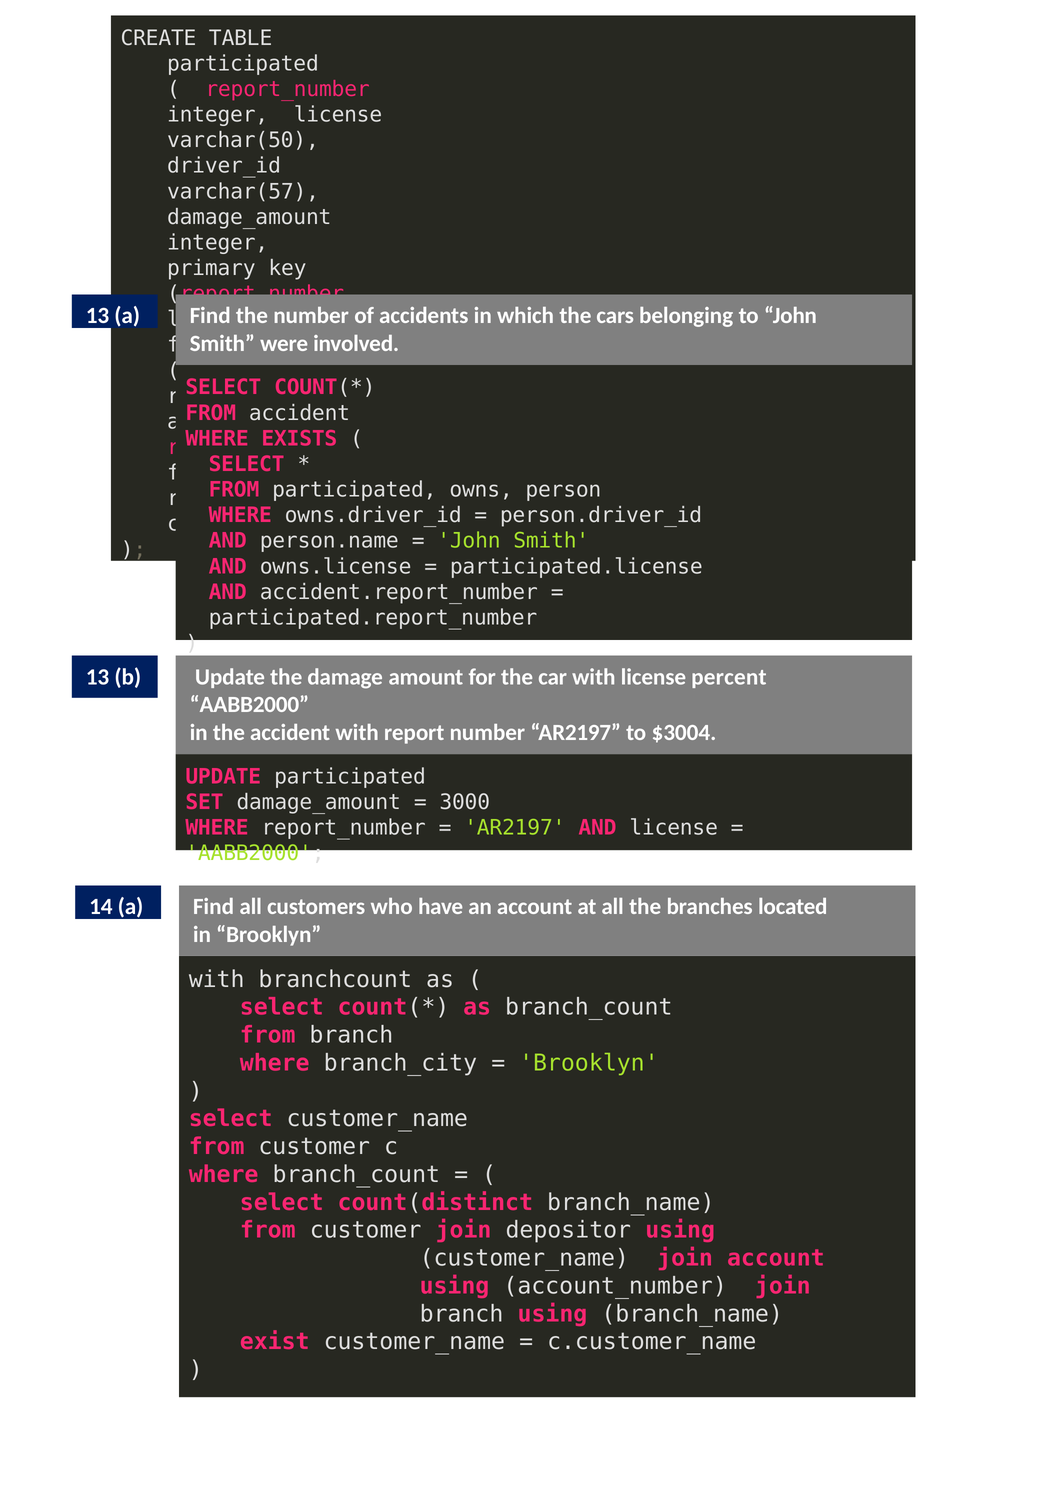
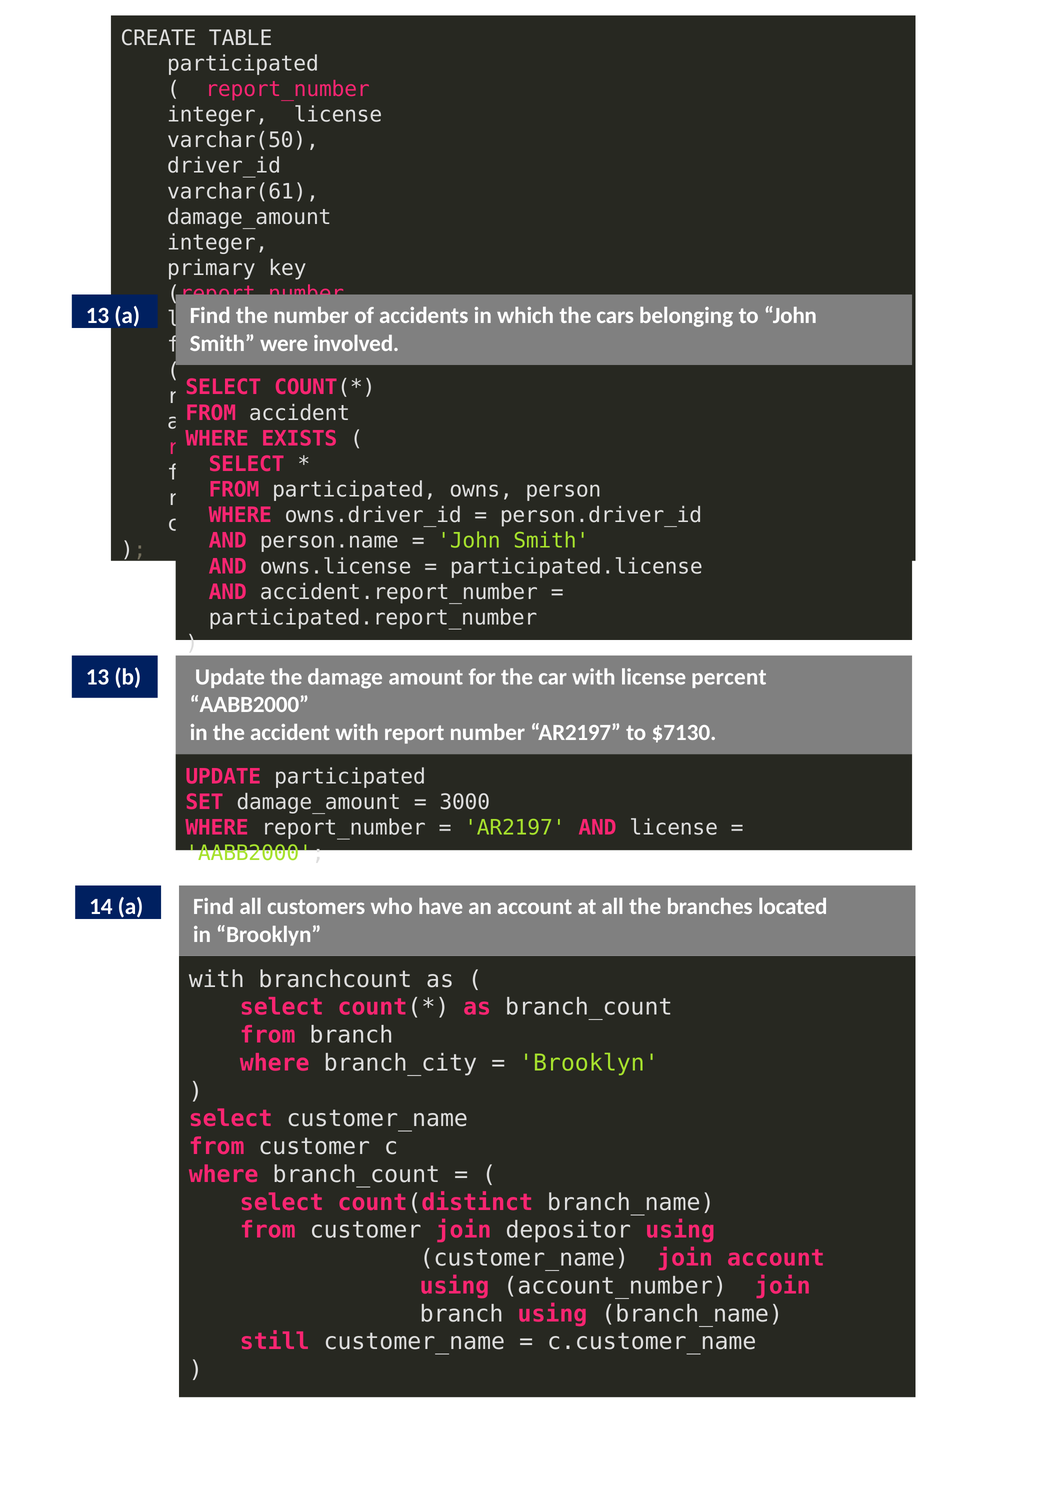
varchar(57: varchar(57 -> varchar(61 (243, 191)
$3004: $3004 -> $7130 (684, 732)
exist: exist -> still (275, 1341)
